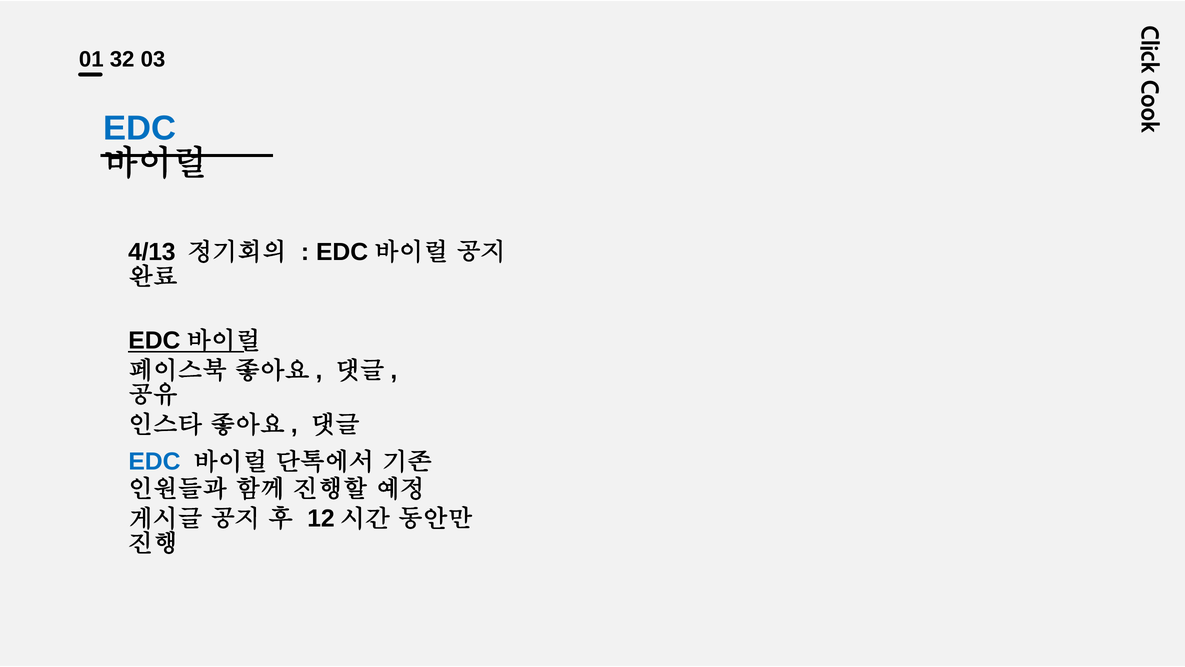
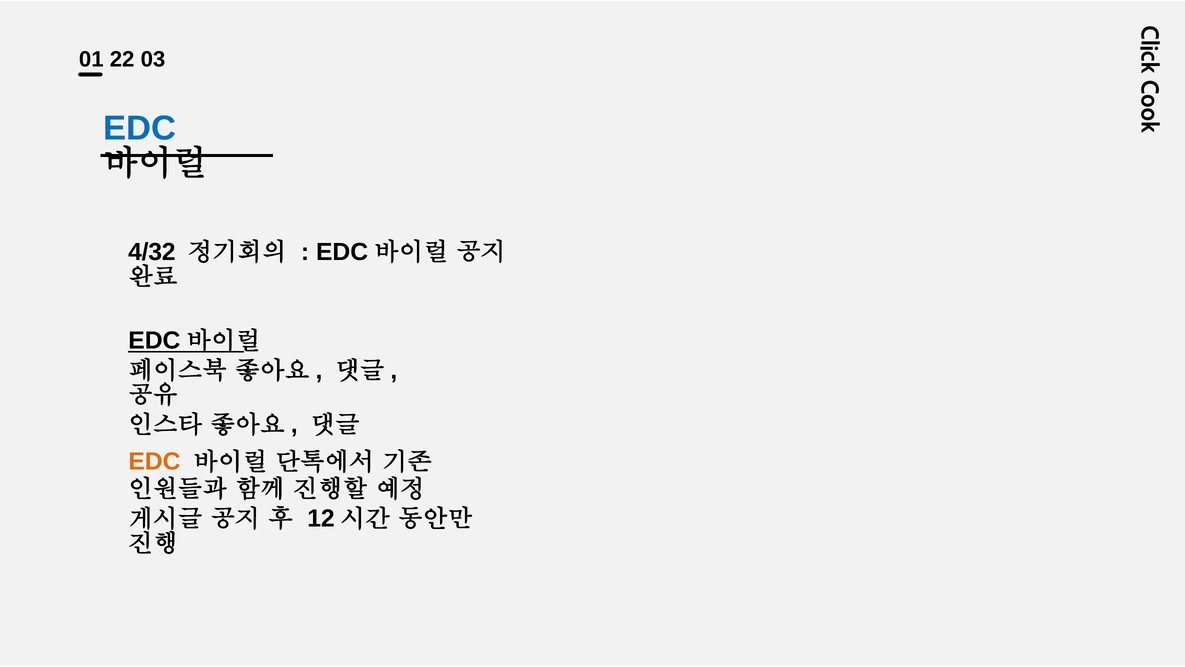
32: 32 -> 22 (122, 59)
4/13: 4/13 -> 4/32 (152, 252)
EDC colour: blue -> orange (154, 462)
